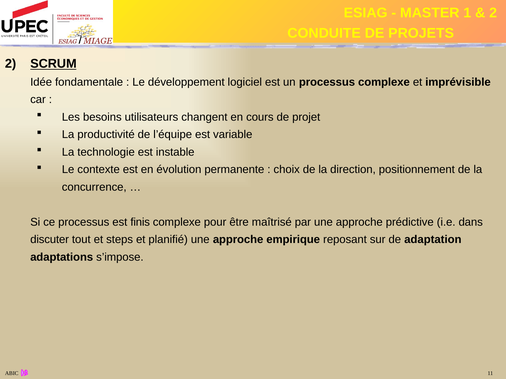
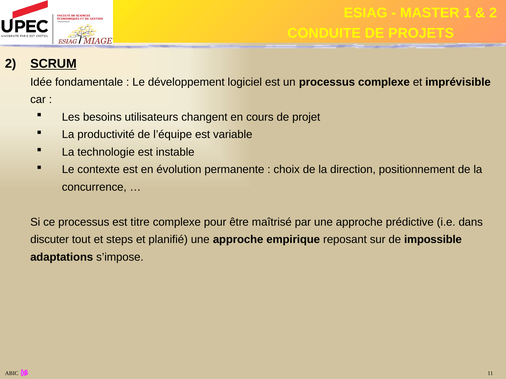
finis: finis -> titre (140, 222)
adaptation: adaptation -> impossible (433, 240)
